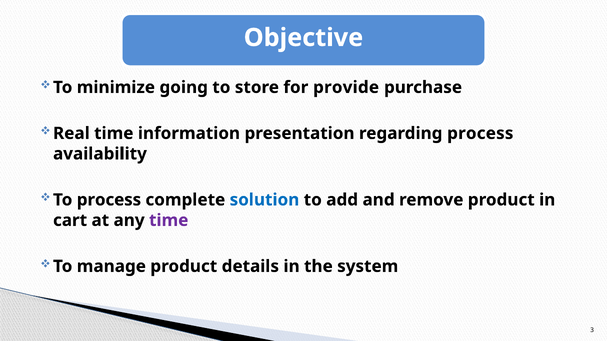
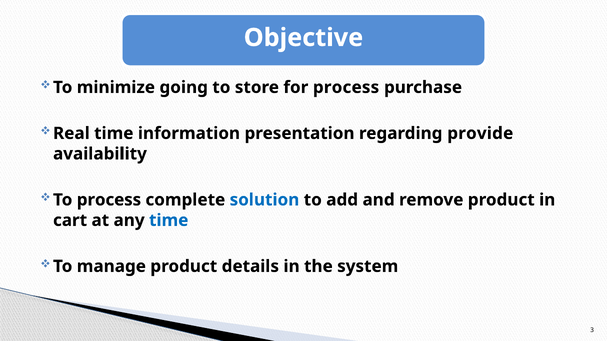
for provide: provide -> process (346, 87)
regarding process: process -> provide (480, 134)
time colour: purple -> blue (169, 221)
